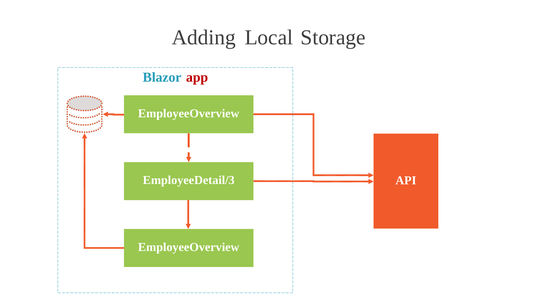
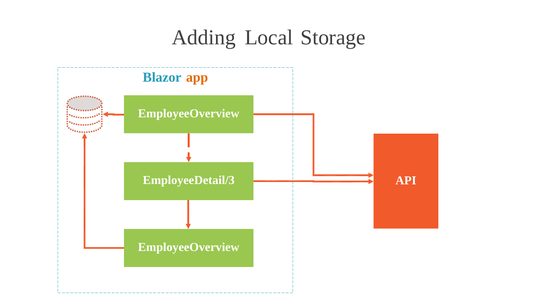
app colour: red -> orange (197, 77)
